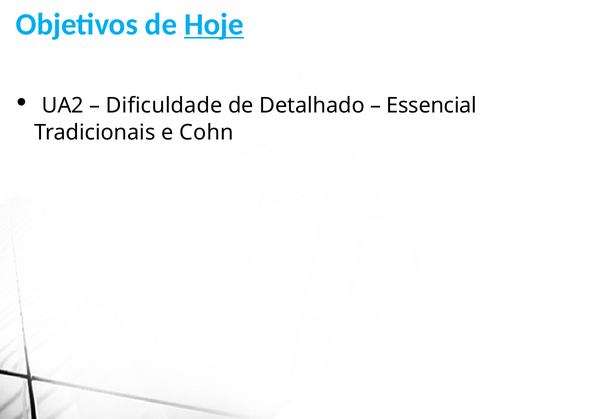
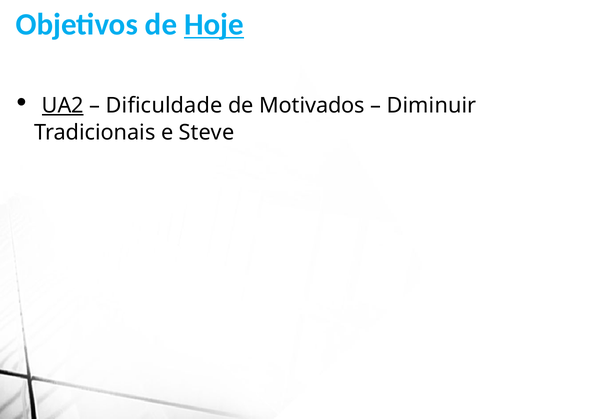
UA2 underline: none -> present (63, 105)
Detalhado: Detalhado -> Motivados (312, 105)
Essencial: Essencial -> Diminuir (432, 105)
Cohn: Cohn -> Steve (207, 133)
